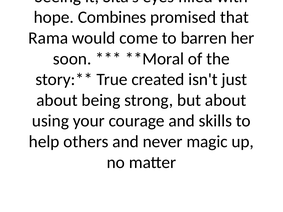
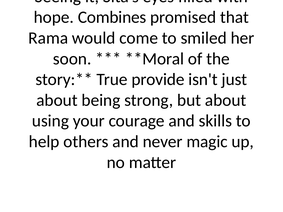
barren: barren -> smiled (204, 38)
created: created -> provide (158, 80)
